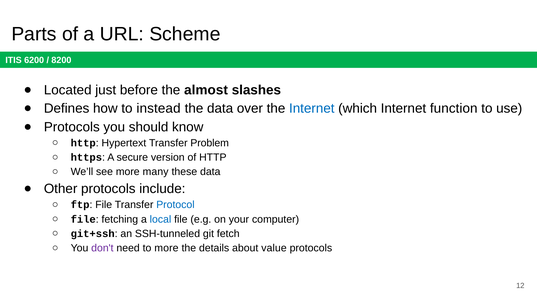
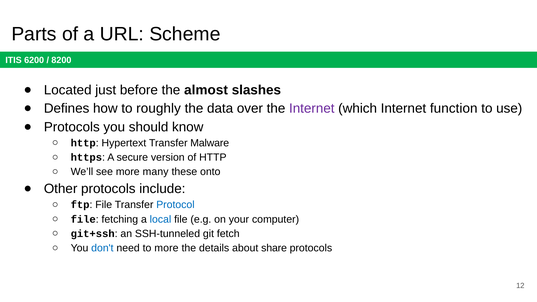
instead: instead -> roughly (159, 109)
Internet colour: blue -> purple (312, 109)
Problem: Problem -> Malware (210, 143)
these data: data -> onto (210, 172)
don't colour: purple -> blue (102, 248)
value: value -> share (274, 248)
